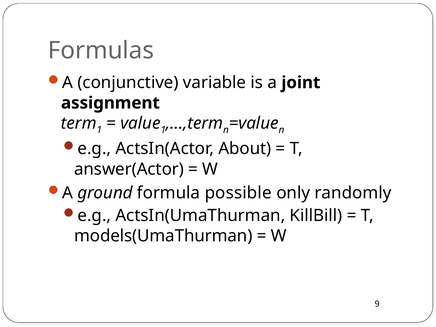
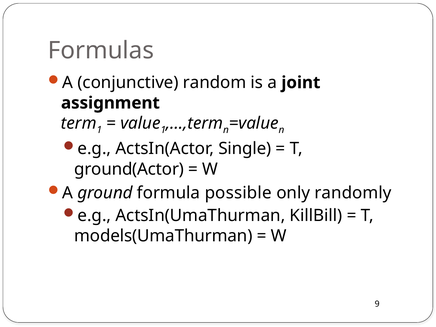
variable: variable -> random (215, 83)
About: About -> Single (245, 149)
answer(Actor: answer(Actor -> ground(Actor (129, 169)
